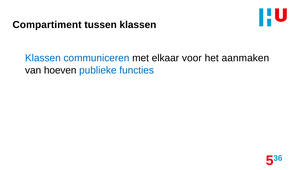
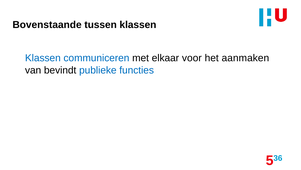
Compartiment: Compartiment -> Bovenstaande (47, 25)
hoeven: hoeven -> bevindt (60, 70)
